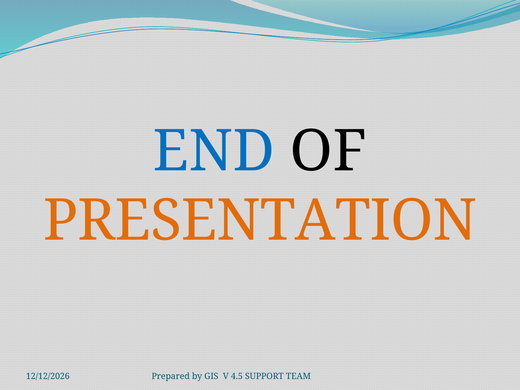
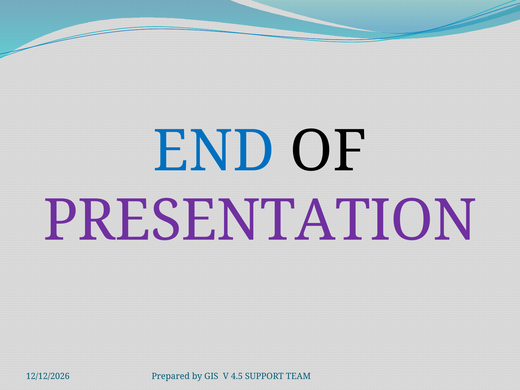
PRESENTATION colour: orange -> purple (260, 221)
